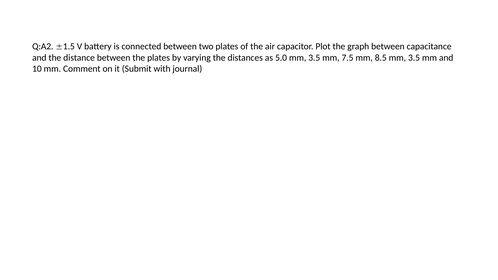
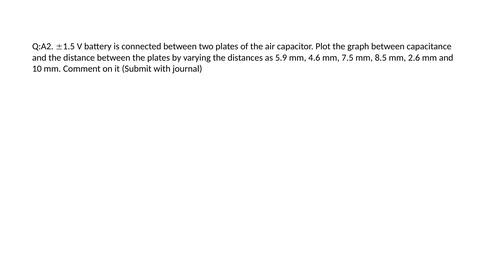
5.0: 5.0 -> 5.9 (281, 58)
3.5: 3.5 -> 4.6 (314, 58)
8.5 mm 3.5: 3.5 -> 2.6 (414, 58)
